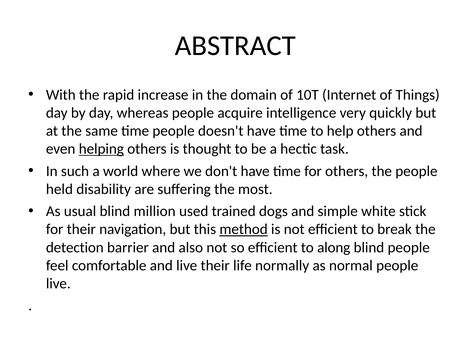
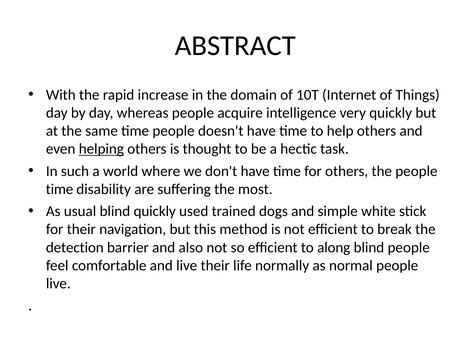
held: held -> time (60, 189)
blind million: million -> quickly (155, 211)
method underline: present -> none (244, 230)
